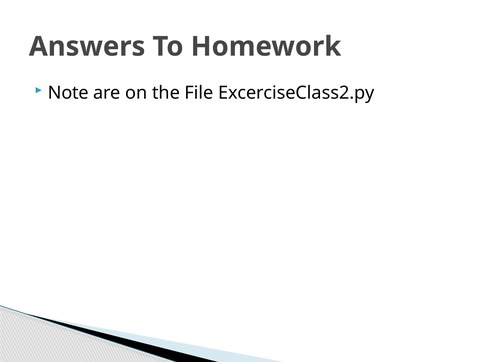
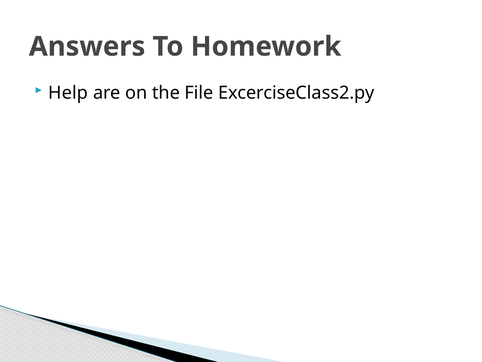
Note: Note -> Help (68, 93)
